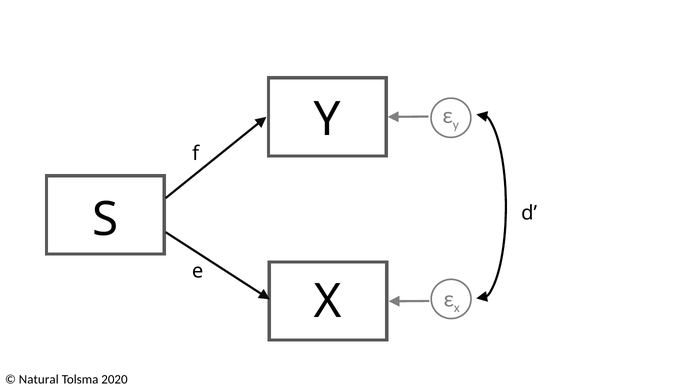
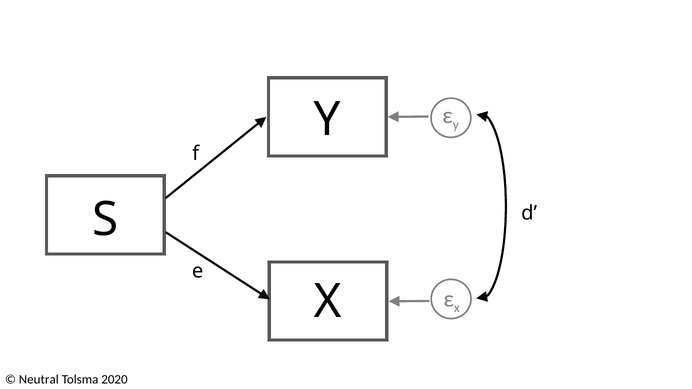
Natural: Natural -> Neutral (39, 380)
